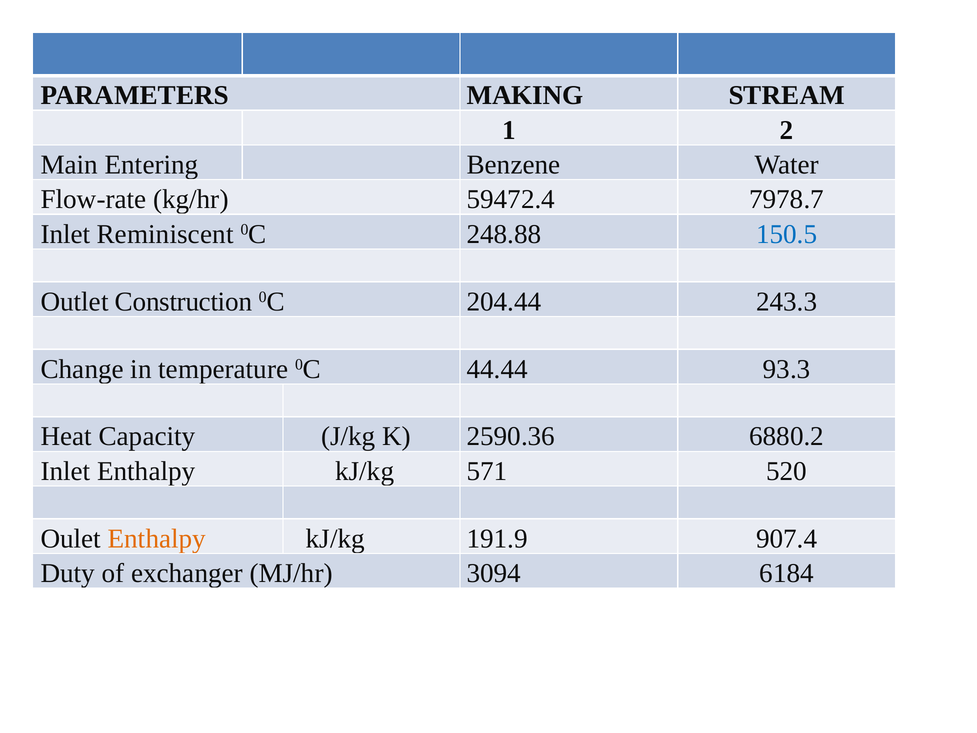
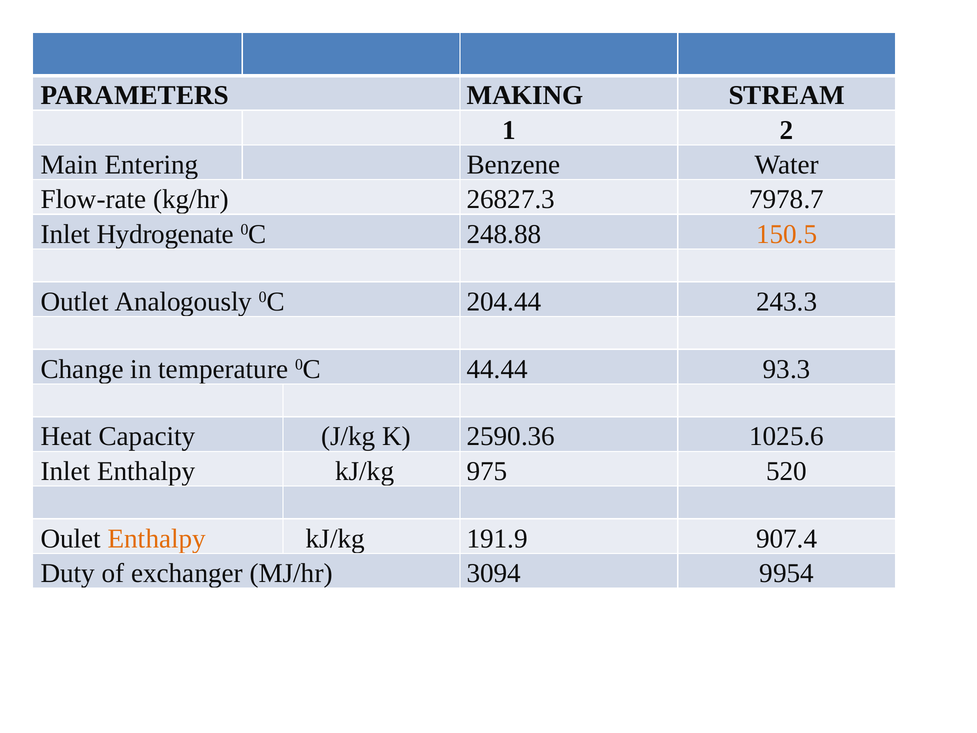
59472.4: 59472.4 -> 26827.3 (511, 199)
Reminiscent: Reminiscent -> Hydrogenate (165, 234)
150.5 colour: blue -> orange (787, 234)
Construction: Construction -> Analogously (183, 302)
6880.2: 6880.2 -> 1025.6 (787, 436)
571: 571 -> 975 (487, 471)
6184: 6184 -> 9954 (787, 573)
